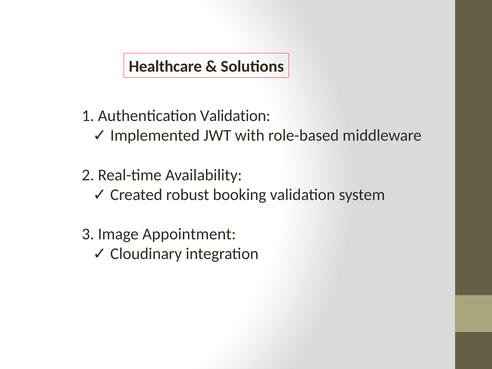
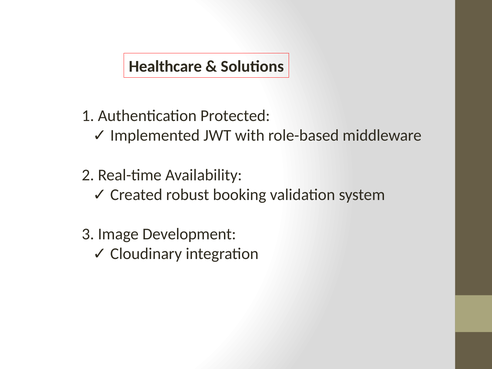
Authentication Validation: Validation -> Protected (235, 116)
Appointment: Appointment -> Development (189, 234)
